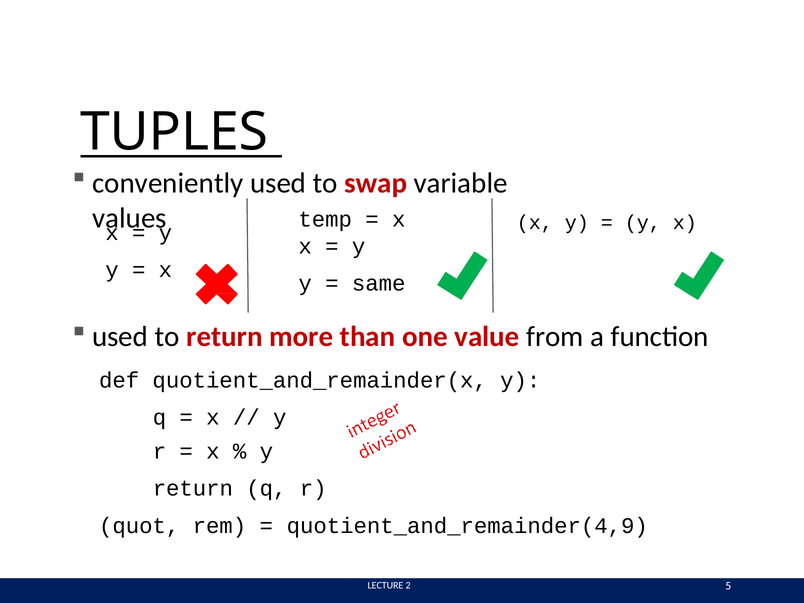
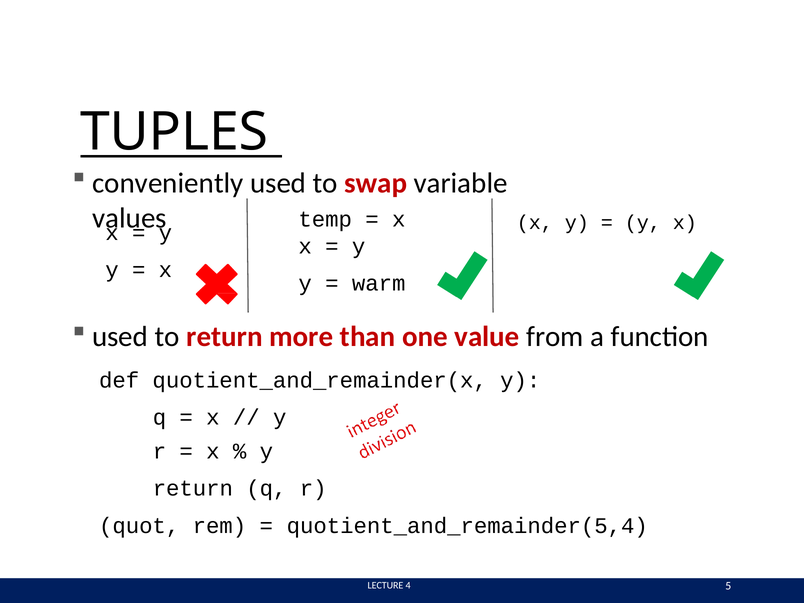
same: same -> warm (379, 283)
quotient_and_remainder(4,9: quotient_and_remainder(4,9 -> quotient_and_remainder(5,4 (467, 526)
2: 2 -> 4 (408, 585)
